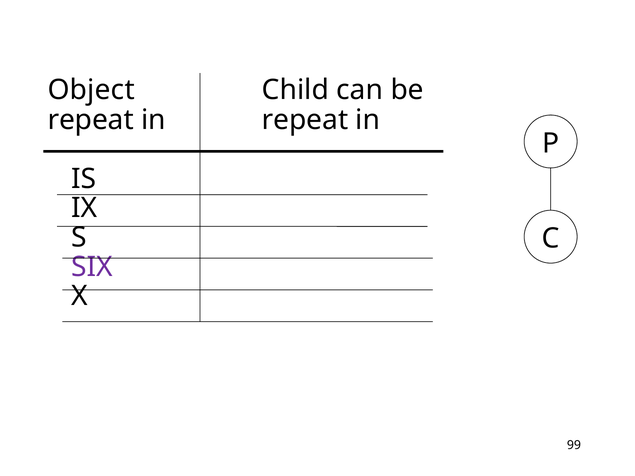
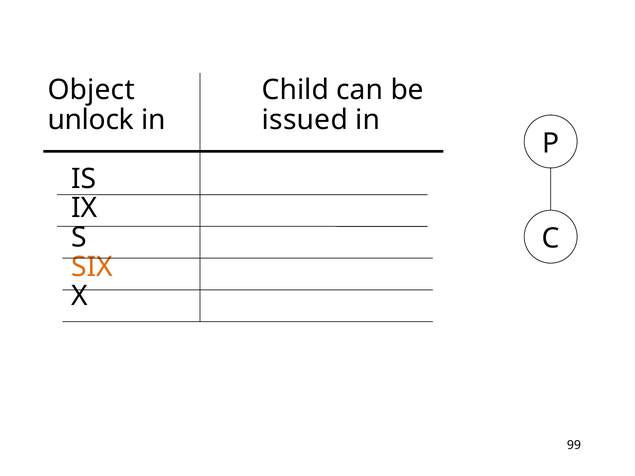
repeat: repeat -> unlock (91, 120)
in repeat: repeat -> issued (305, 120)
SIX colour: purple -> orange (92, 267)
